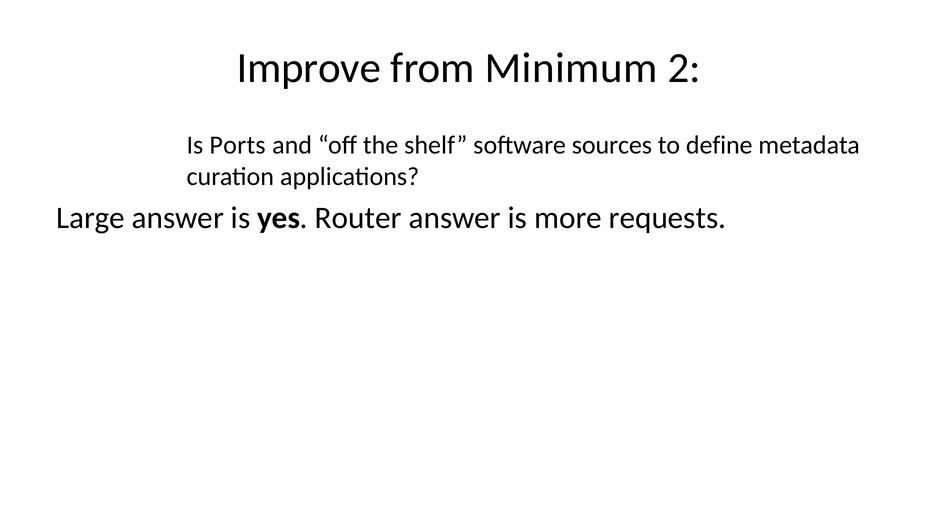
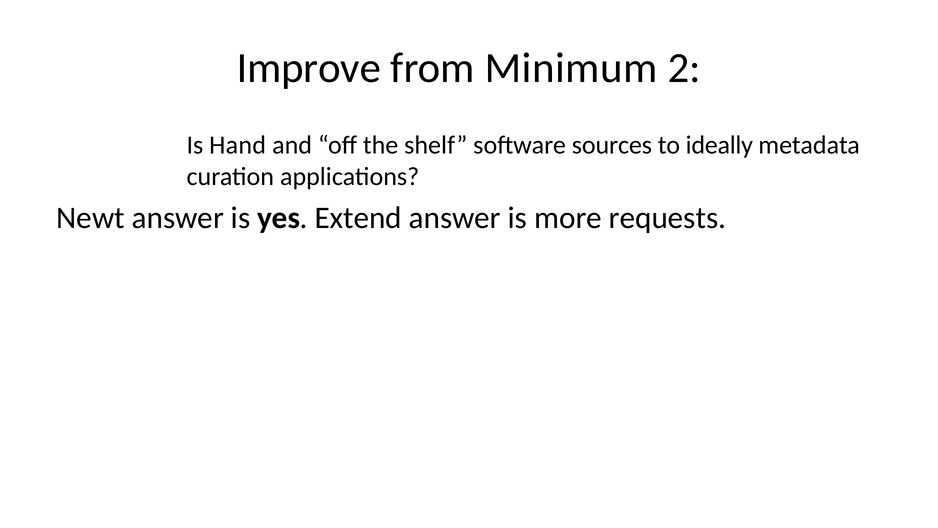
Ports: Ports -> Hand (238, 145)
define: define -> ideally (719, 145)
Large: Large -> Newt (91, 218)
Router: Router -> Extend (358, 218)
